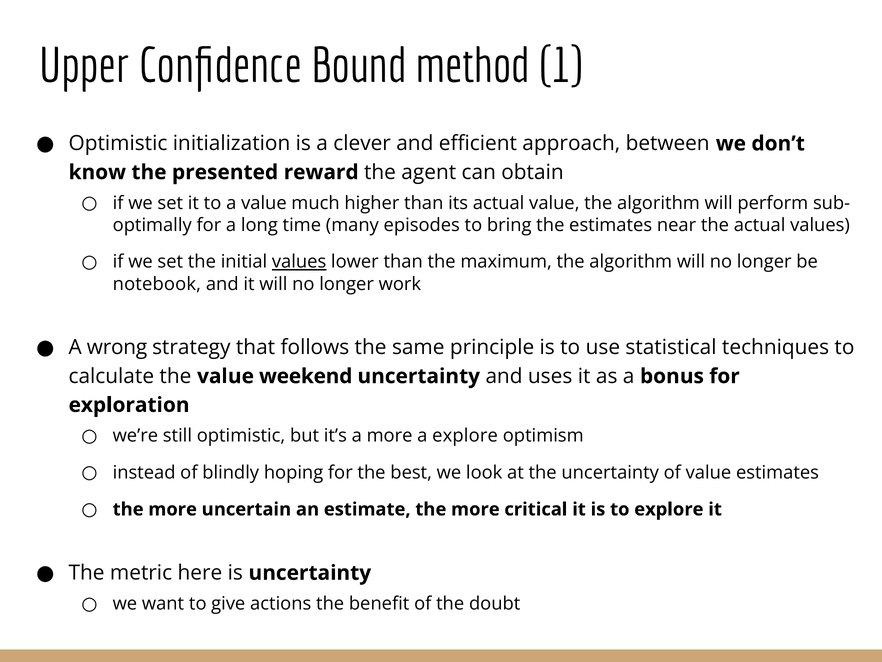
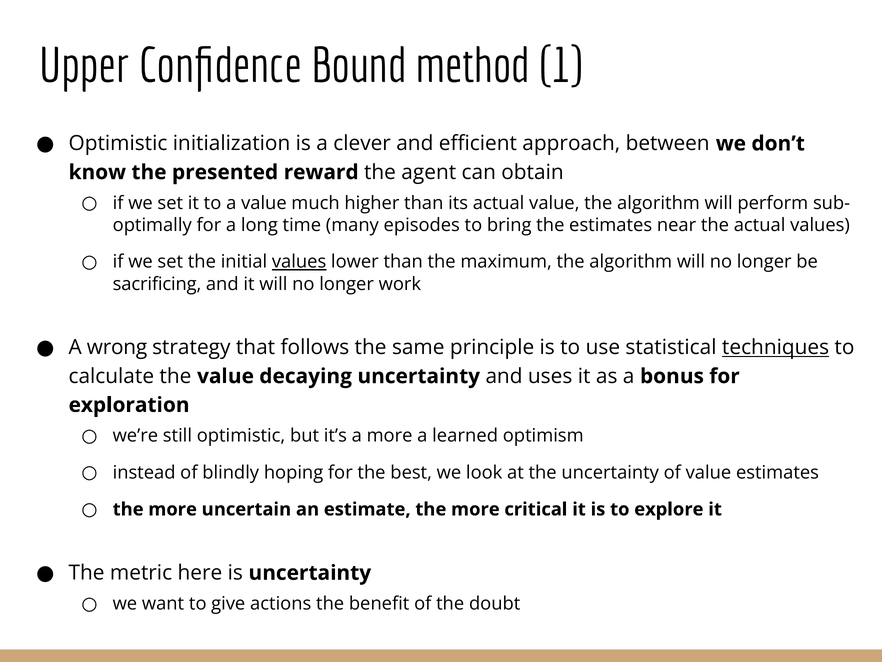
notebook: notebook -> sacrificing (157, 284)
techniques underline: none -> present (776, 347)
weekend: weekend -> decaying (306, 376)
a explore: explore -> learned (465, 435)
